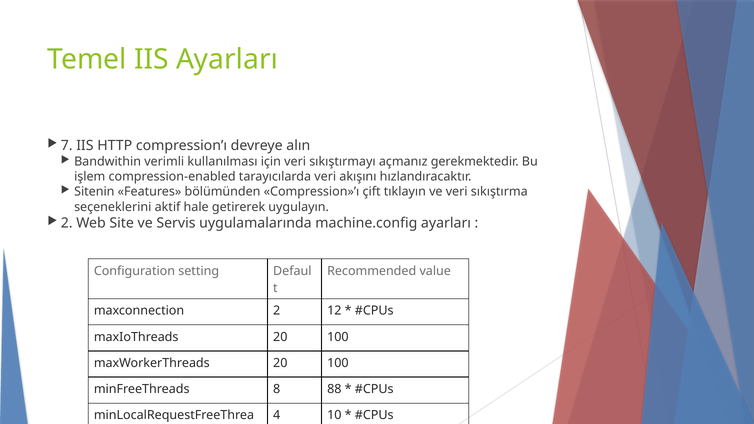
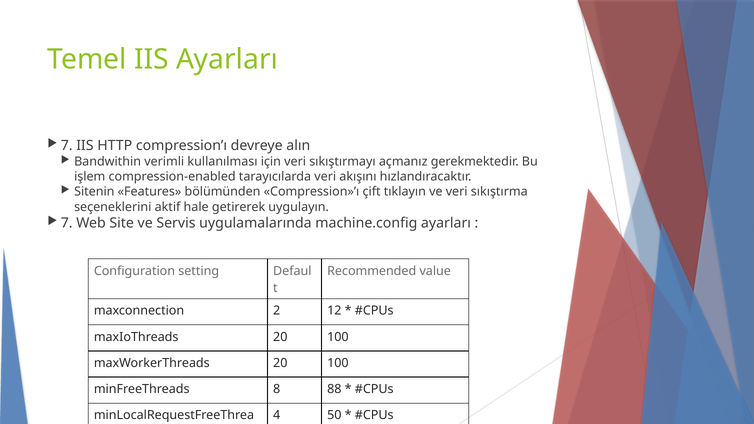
2: 2 -> 7 (67, 223)
10: 10 -> 50 (334, 415)
